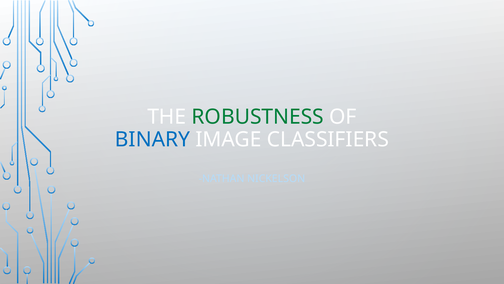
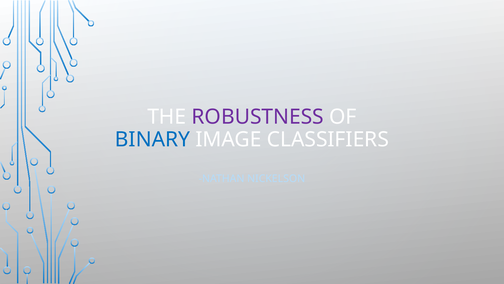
ROBUSTNESS colour: green -> purple (258, 117)
